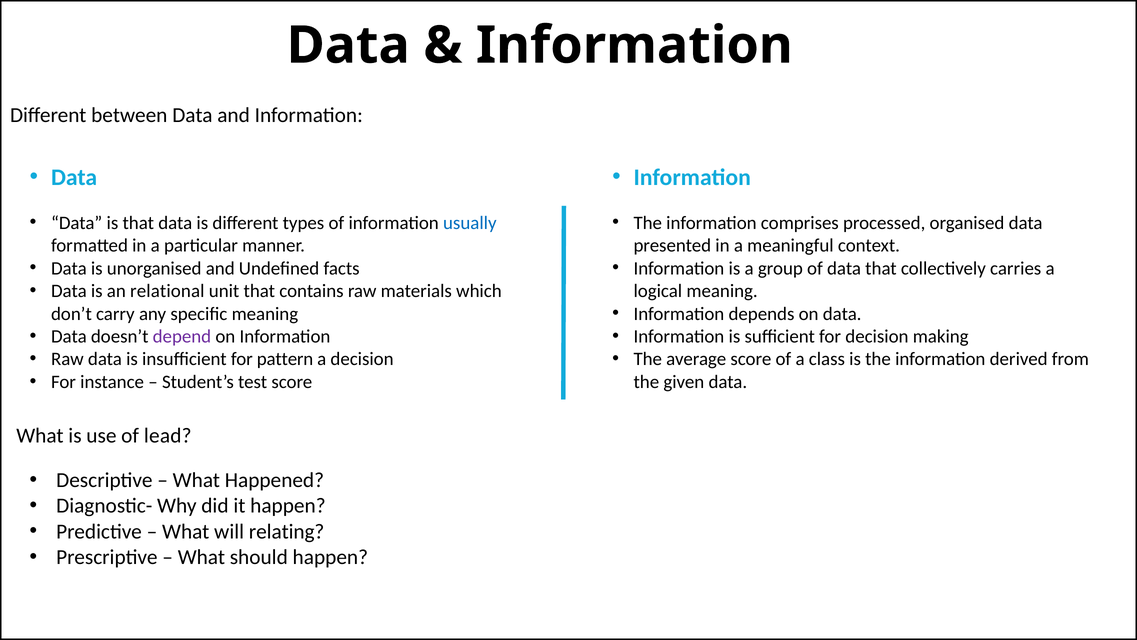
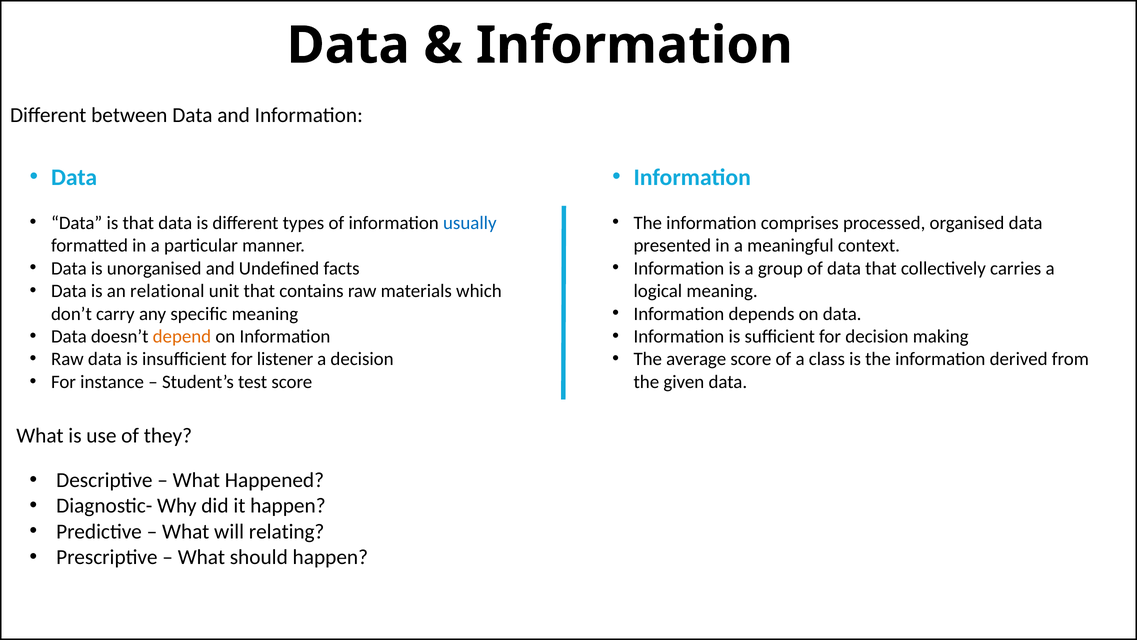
depend colour: purple -> orange (182, 336)
pattern: pattern -> listener (285, 359)
lead: lead -> they (168, 435)
